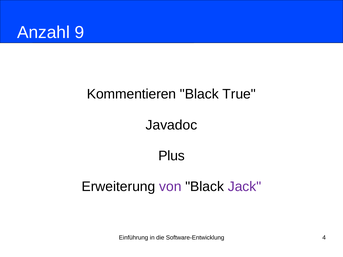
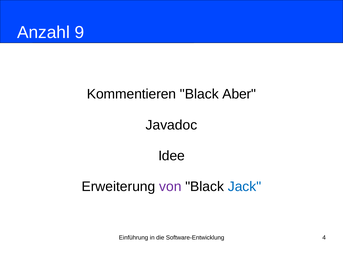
True: True -> Aber (239, 94)
Plus: Plus -> Idee (172, 156)
Jack colour: purple -> blue (245, 187)
